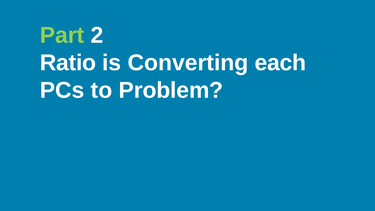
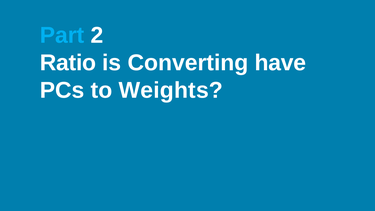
Part colour: light green -> light blue (62, 35)
each: each -> have (280, 63)
Problem: Problem -> Weights (171, 90)
